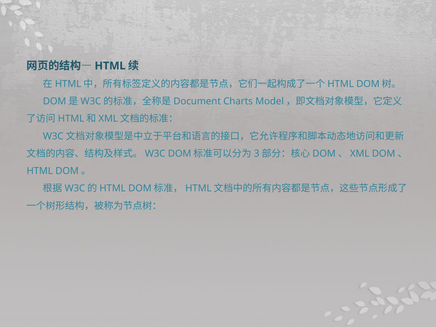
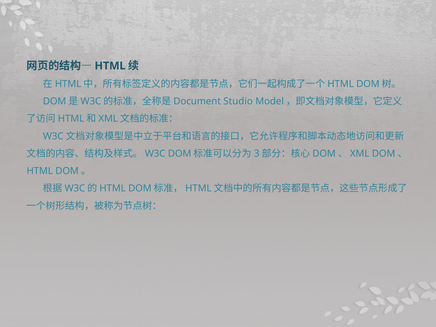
Charts: Charts -> Studio (238, 101)
